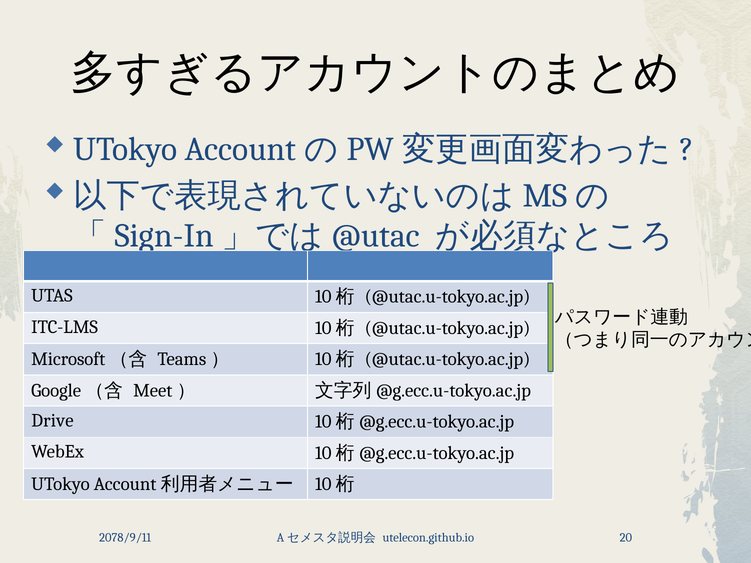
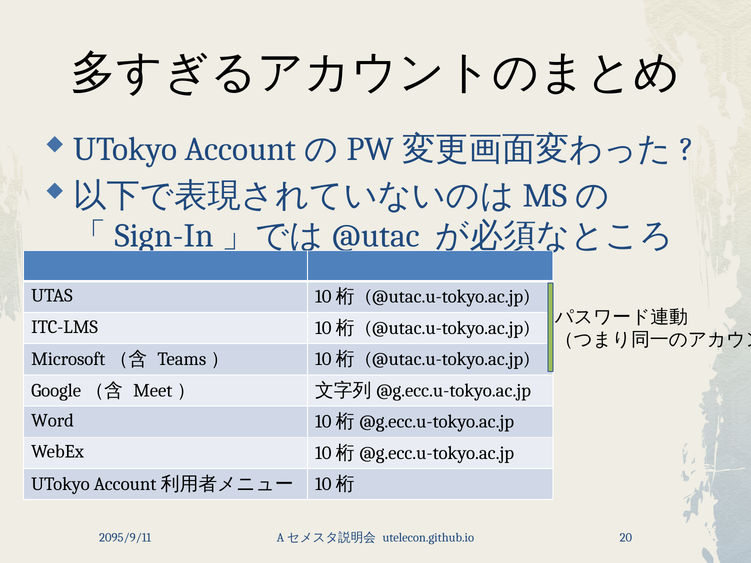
Drive: Drive -> Word (53, 421)
2078/9/11: 2078/9/11 -> 2095/9/11 (125, 538)
